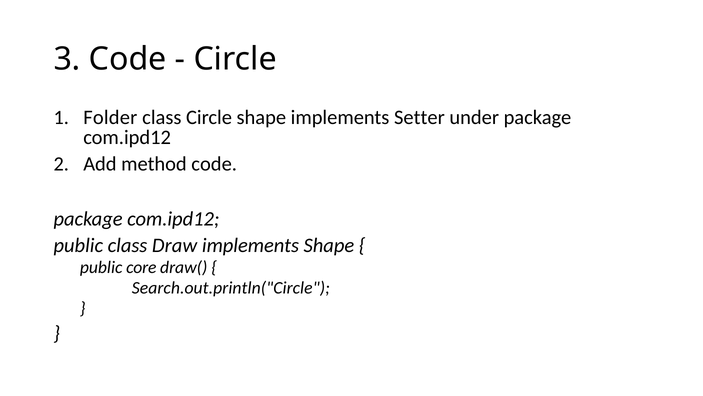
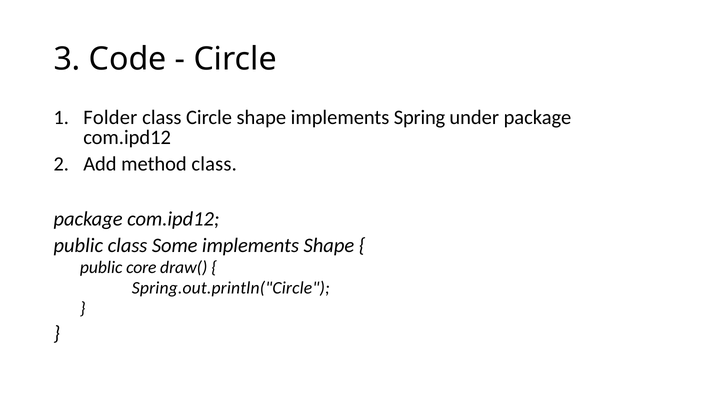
Setter: Setter -> Spring (420, 117)
method code: code -> class (214, 164)
Draw: Draw -> Some (175, 245)
Search.out.println("Circle: Search.out.println("Circle -> Spring.out.println("Circle (231, 288)
